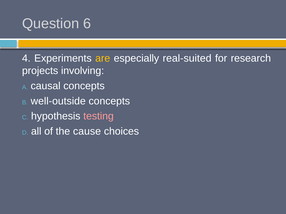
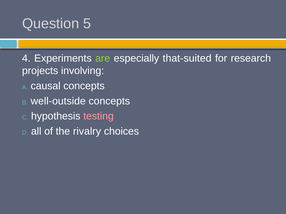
6: 6 -> 5 (87, 24)
are colour: yellow -> light green (103, 58)
real-suited: real-suited -> that-suited (187, 58)
cause: cause -> rivalry (87, 132)
